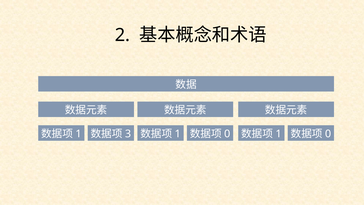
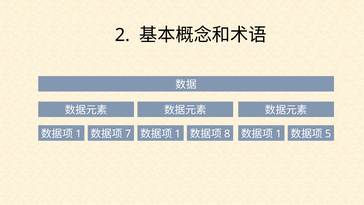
3: 3 -> 7 (128, 134)
0: 0 -> 8 (227, 134)
0: 0 -> 5 (328, 134)
